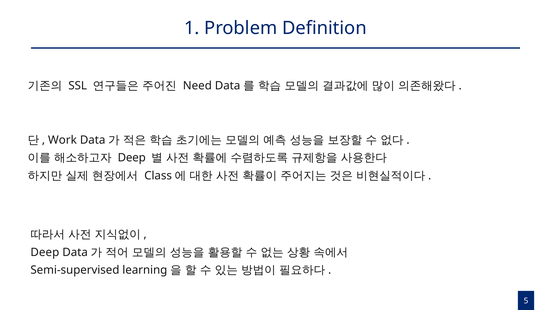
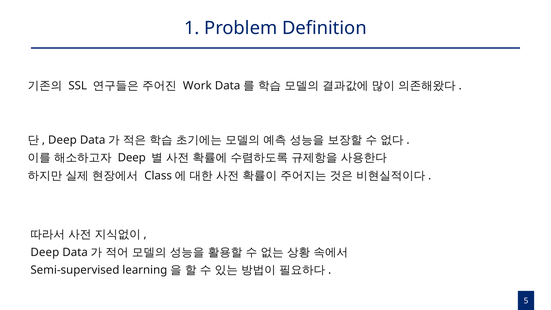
Need: Need -> Work (197, 86)
Work: Work -> Deep (62, 140)
